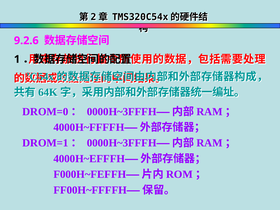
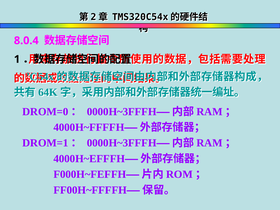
9.2.6: 9.2.6 -> 8.0.4 (26, 41)
